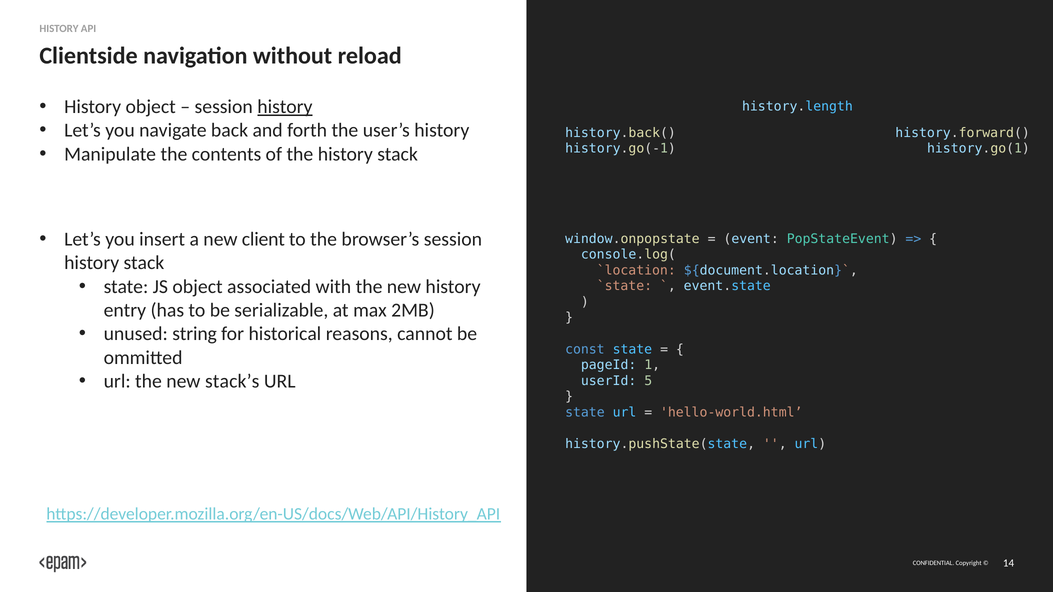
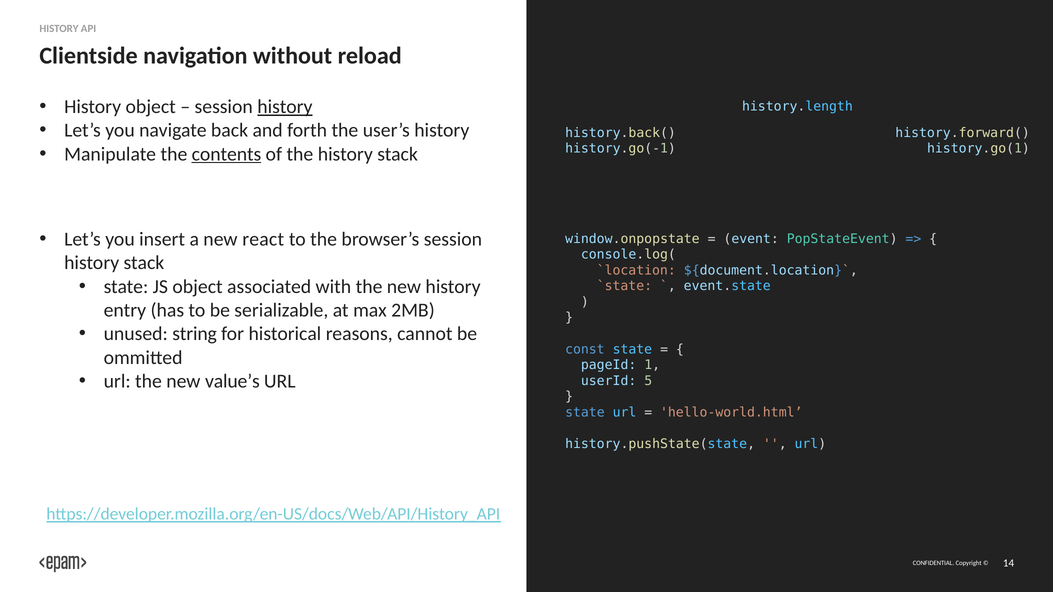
contents underline: none -> present (227, 154)
client: client -> react (263, 239)
stack’s: stack’s -> value’s (232, 381)
